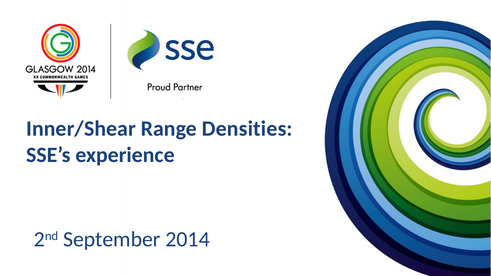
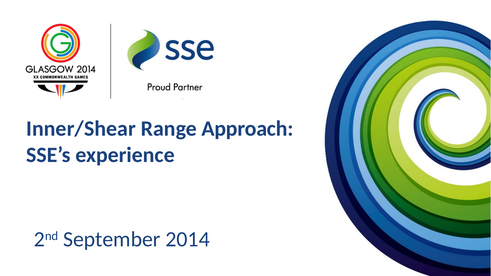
Densities: Densities -> Approach (247, 129)
